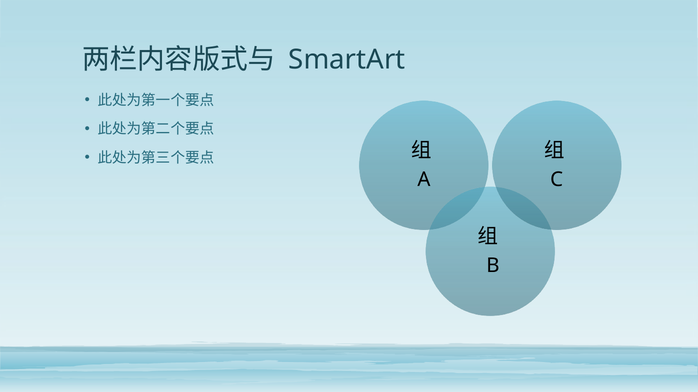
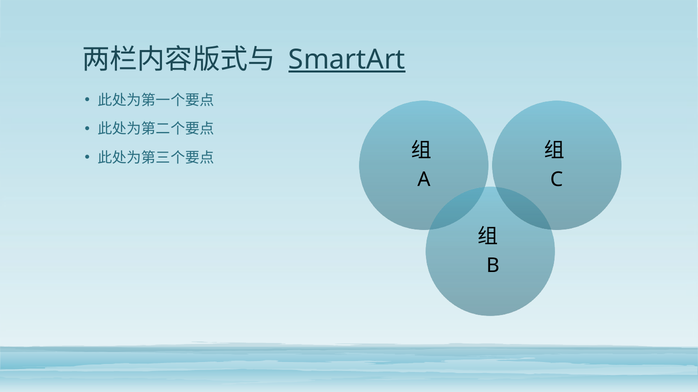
SmartArt underline: none -> present (347, 60)
